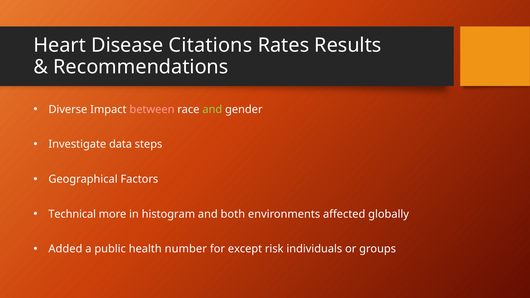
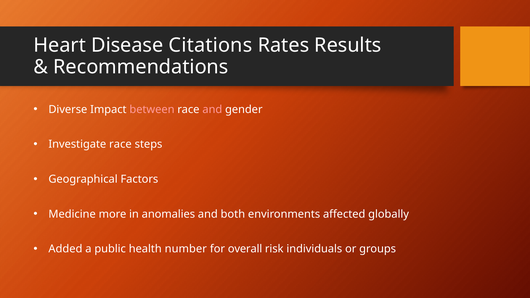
and colour: light green -> pink (212, 109)
Investigate data: data -> race (120, 144)
Technical: Technical -> Medicine (72, 214)
histogram: histogram -> anomalies (168, 214)
except: except -> overall (245, 249)
